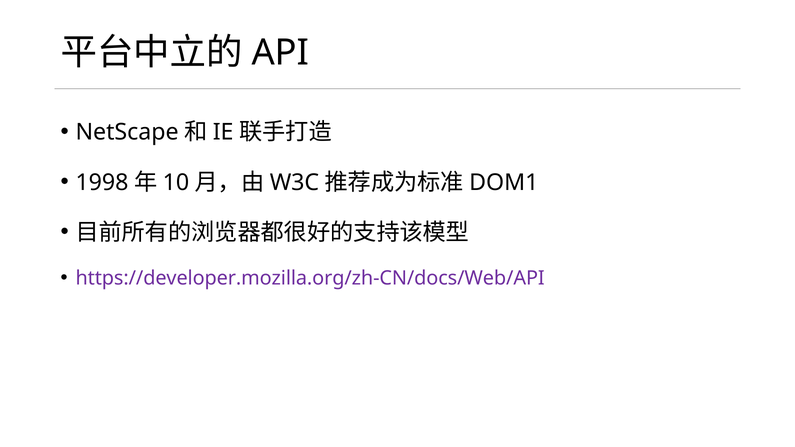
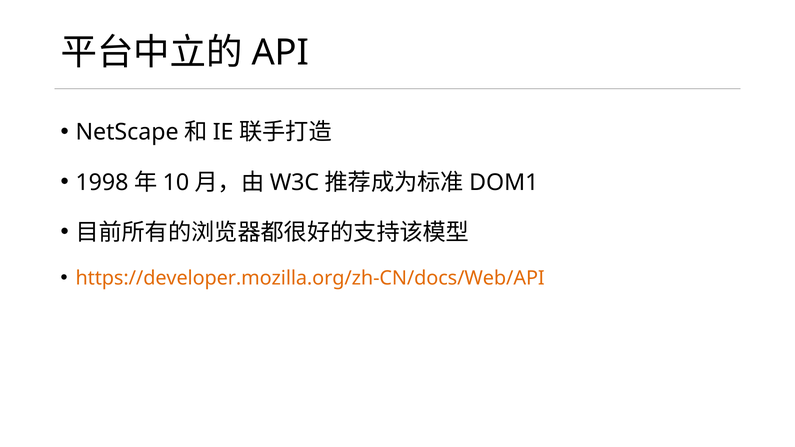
https://developer.mozilla.org/zh-CN/docs/Web/API colour: purple -> orange (310, 278)
